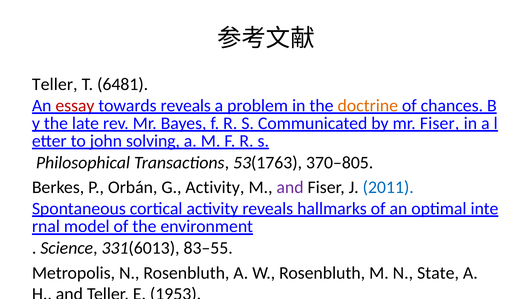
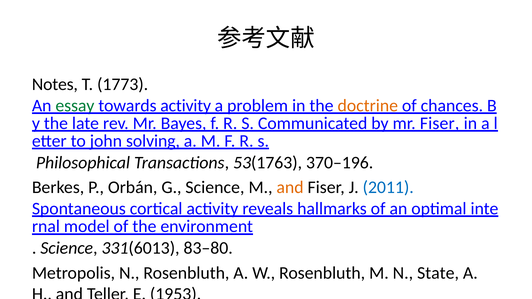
Teller: Teller -> Notes (55, 84)
6481: 6481 -> 1773 (123, 84)
essay colour: red -> green (75, 106)
towards reveals: reveals -> activity (186, 106)
370–805: 370–805 -> 370–196 (340, 163)
G Activity: Activity -> Science (215, 188)
and colour: purple -> orange (290, 188)
83–55: 83–55 -> 83–80 (208, 248)
